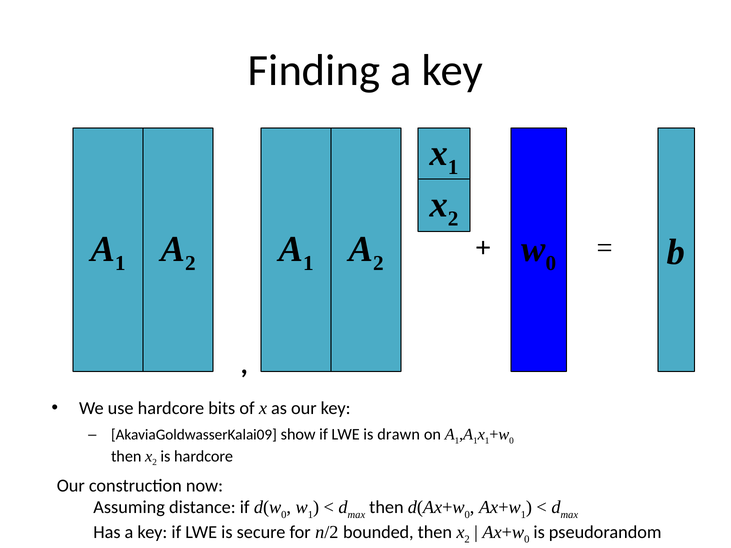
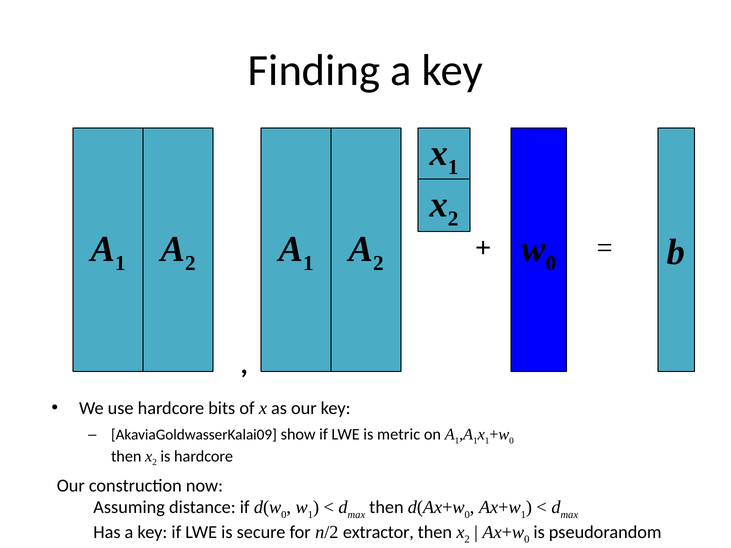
drawn: drawn -> metric (399, 434)
bounded: bounded -> extractor (378, 533)
